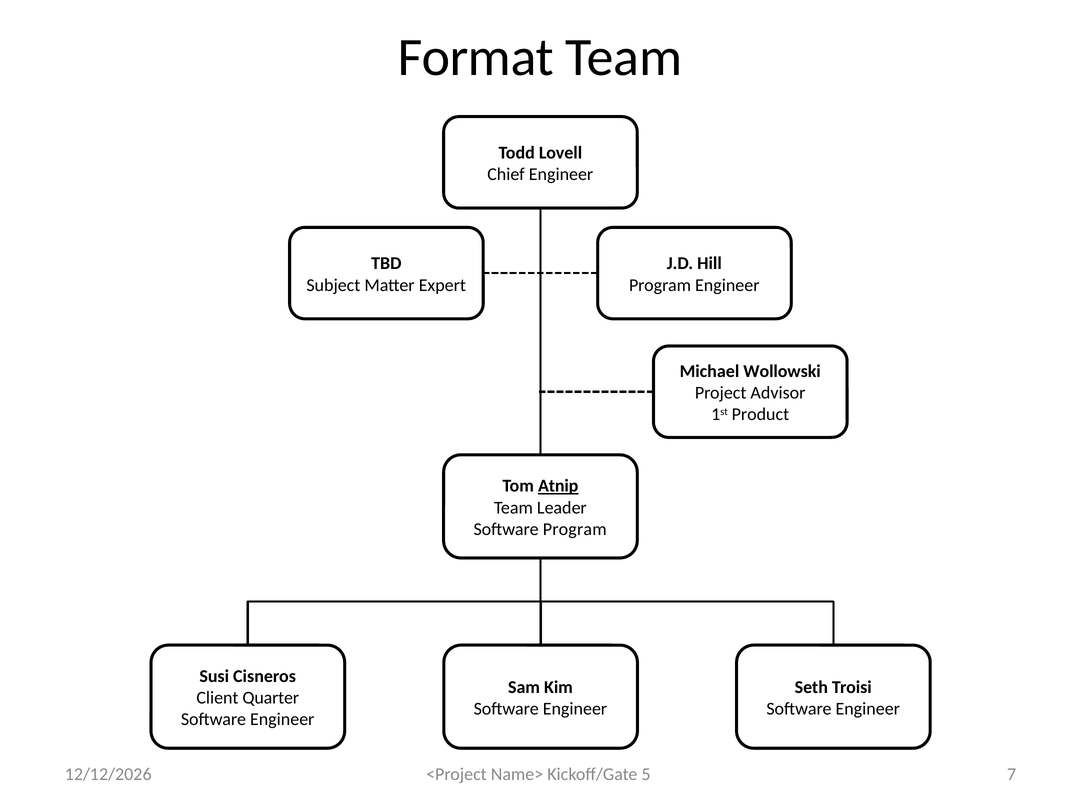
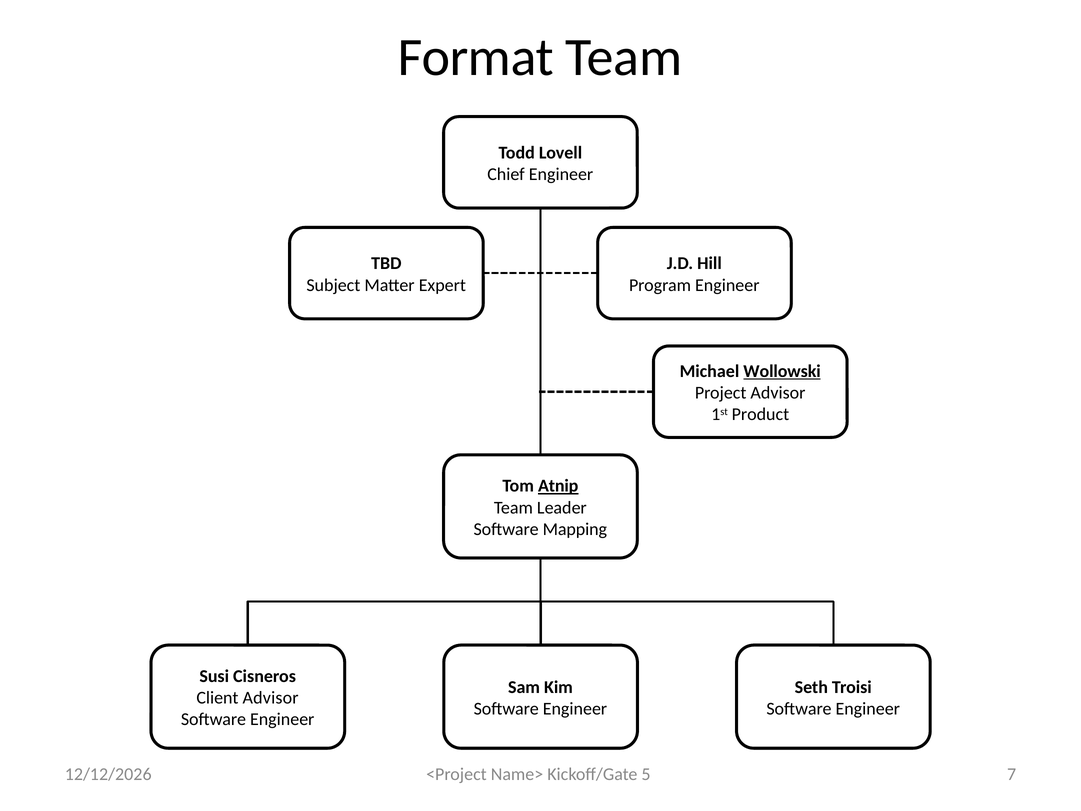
Wollowski underline: none -> present (782, 371)
Software Program: Program -> Mapping (575, 529)
Client Quarter: Quarter -> Advisor (271, 698)
